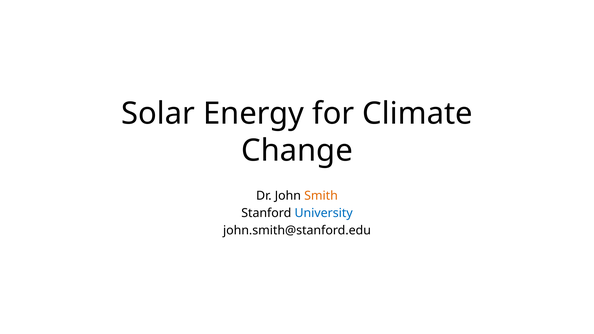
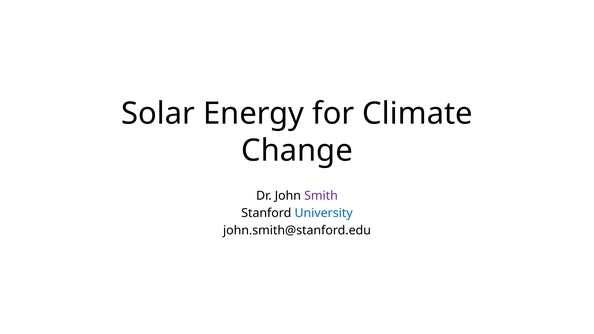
Smith colour: orange -> purple (321, 196)
